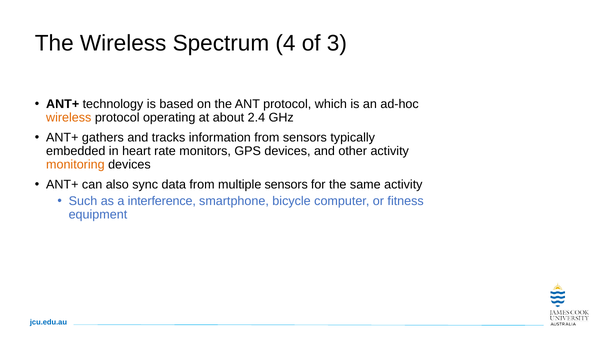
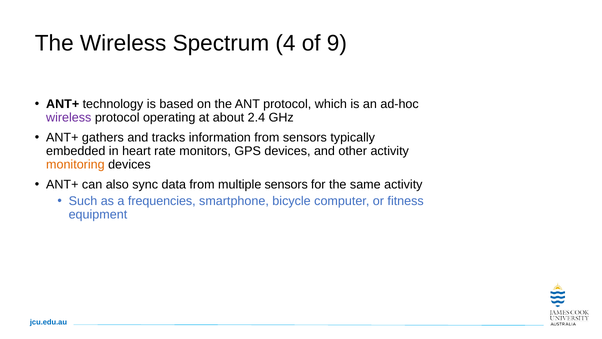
3: 3 -> 9 (337, 43)
wireless colour: orange -> purple (69, 118)
interference: interference -> frequencies (162, 201)
